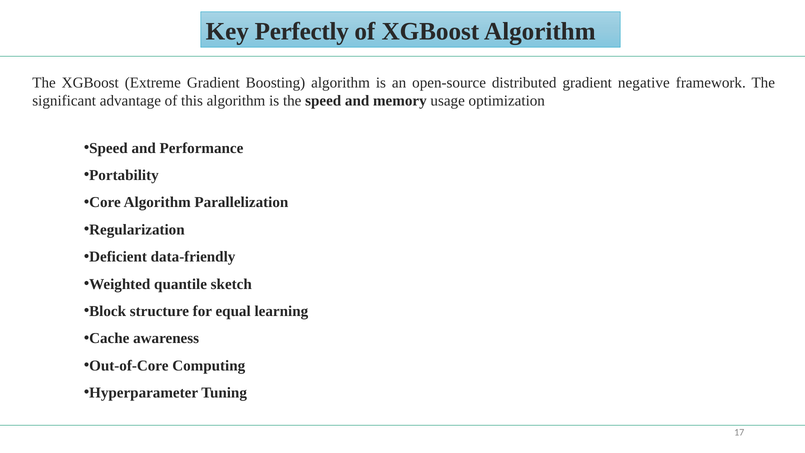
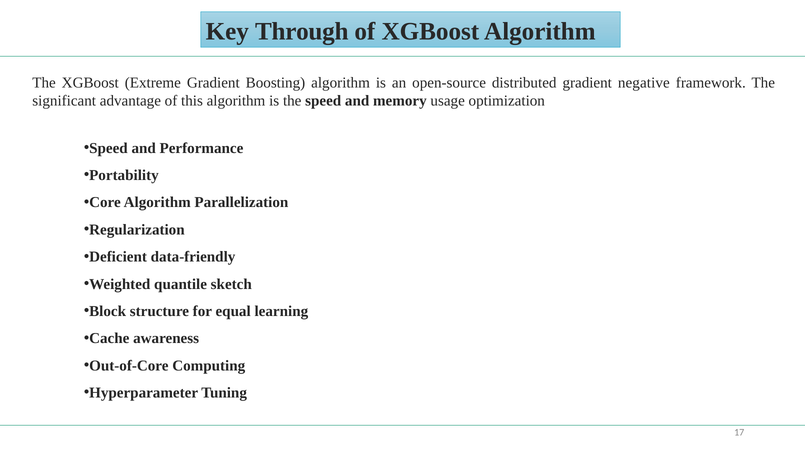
Perfectly: Perfectly -> Through (302, 31)
